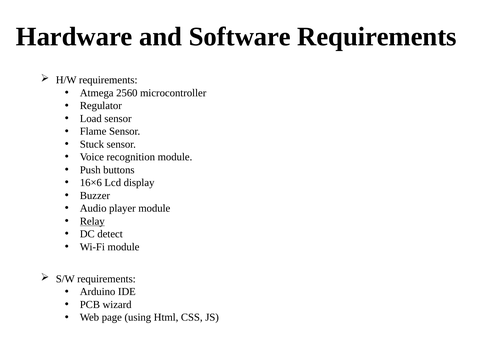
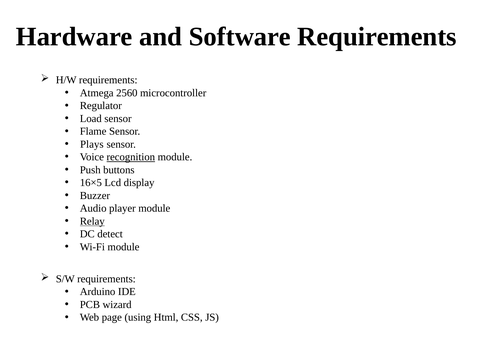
Stuck: Stuck -> Plays (92, 144)
recognition underline: none -> present (131, 157)
16×6: 16×6 -> 16×5 (91, 183)
